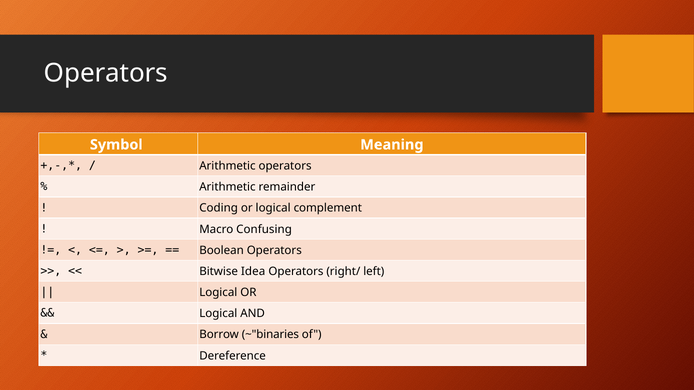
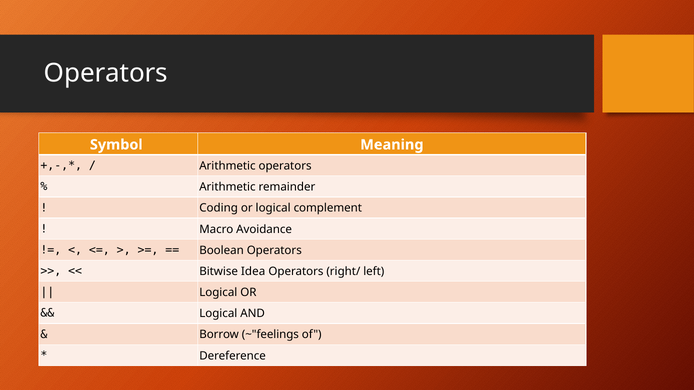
Confusing: Confusing -> Avoidance (264, 229)
~"binaries: ~"binaries -> ~"feelings (270, 335)
